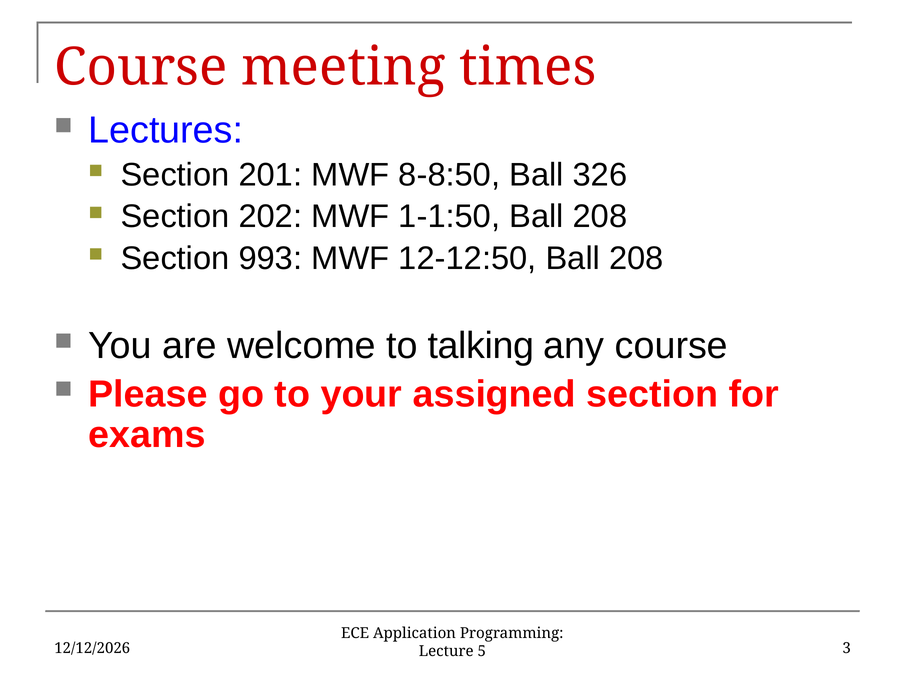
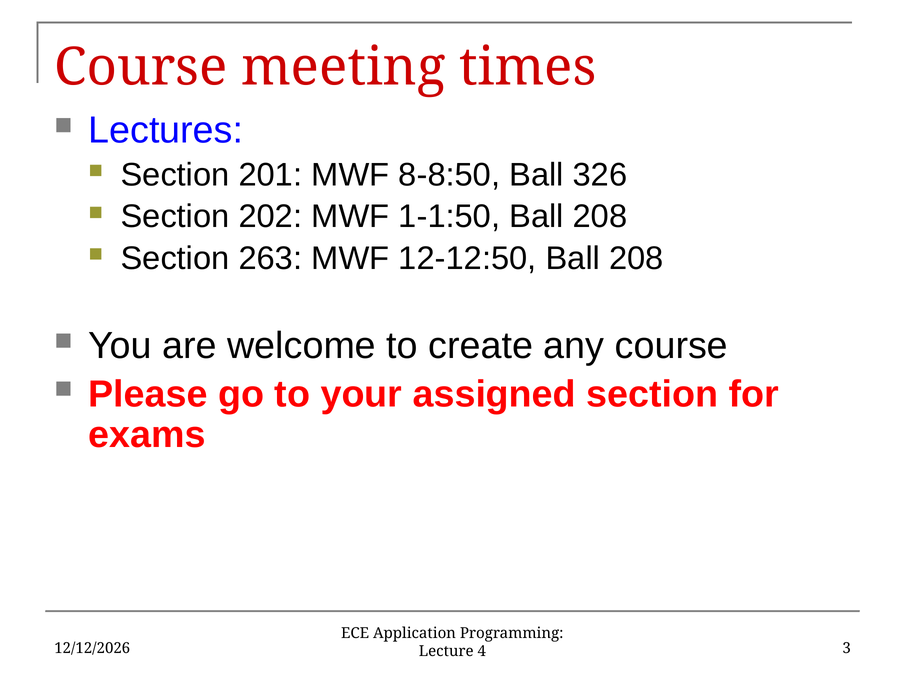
993: 993 -> 263 (270, 258)
talking: talking -> create (481, 346)
5: 5 -> 4 (482, 651)
